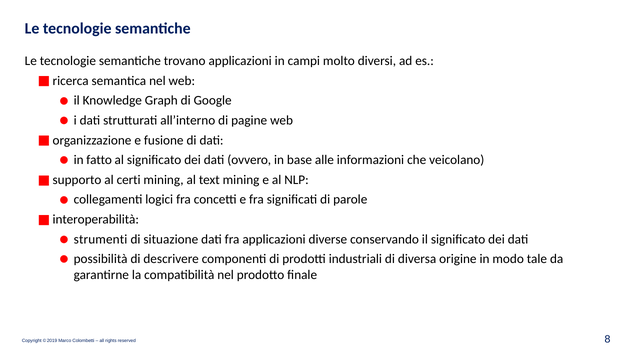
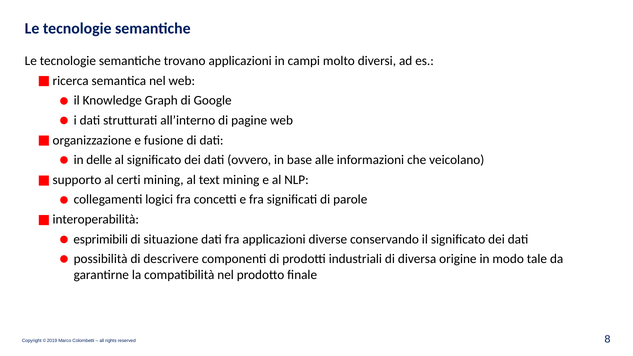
fatto: fatto -> delle (99, 160)
strumenti: strumenti -> esprimibili (101, 239)
